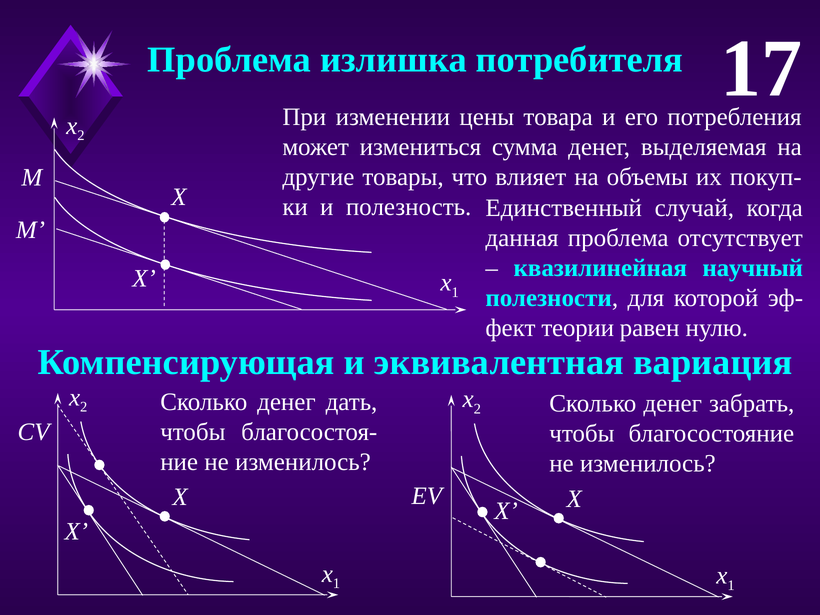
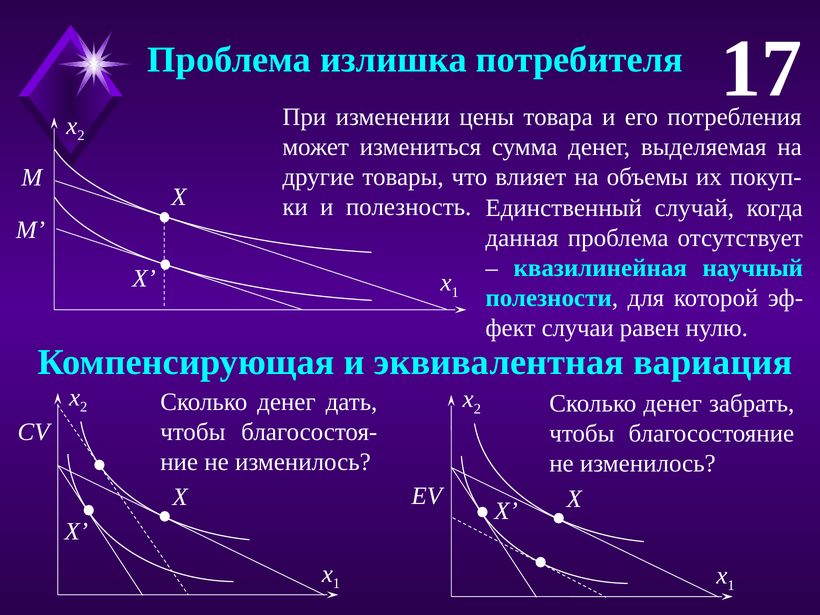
теории: теории -> случаи (578, 328)
